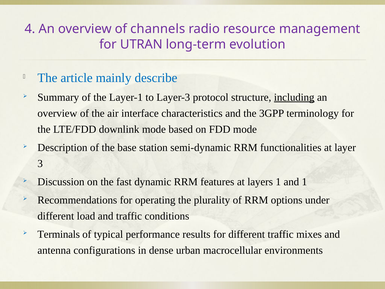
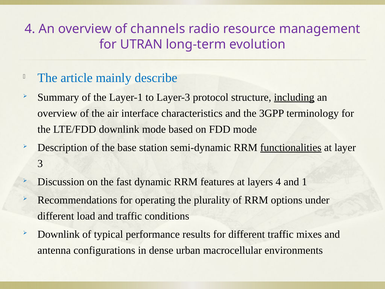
functionalities underline: none -> present (291, 147)
layers 1: 1 -> 4 (278, 182)
Terminals: Terminals -> Downlink (59, 234)
